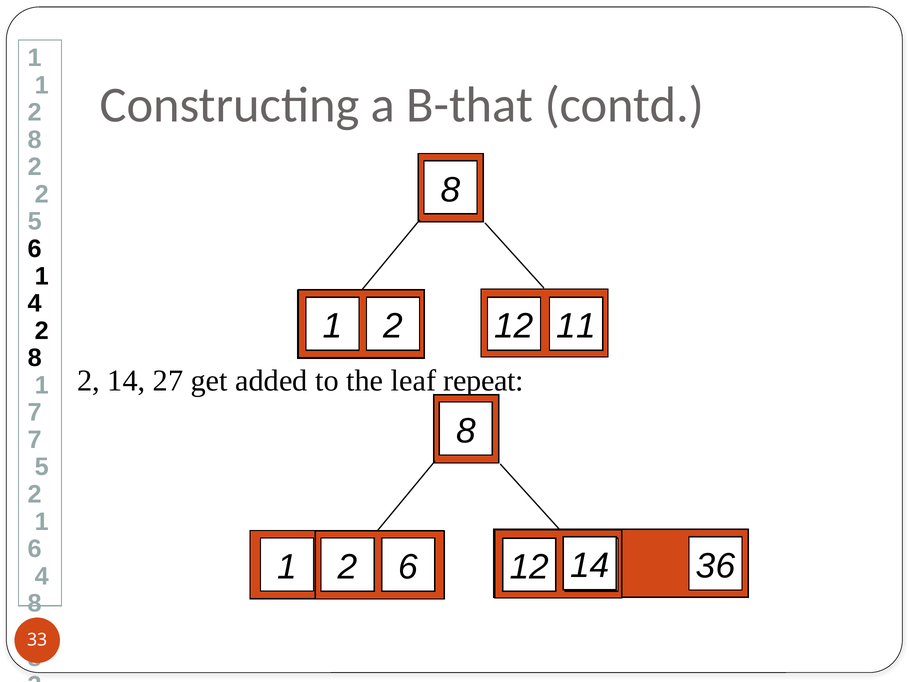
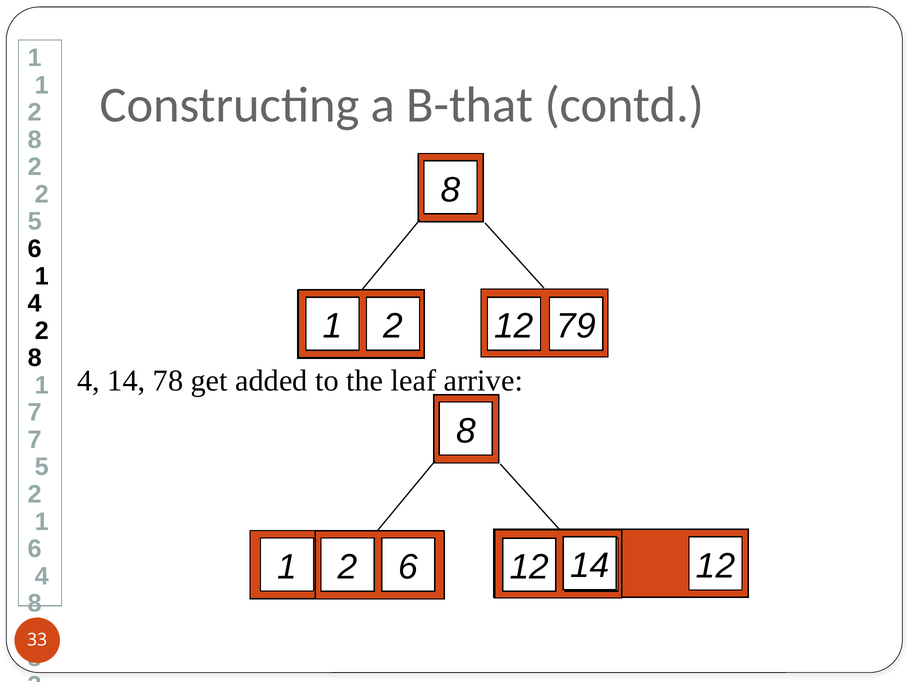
11: 11 -> 79 (576, 326)
2: 2 -> 4 (88, 381)
27: 27 -> 78 (168, 381)
repeat: repeat -> arrive (483, 381)
36: 36 -> 12 (716, 566)
